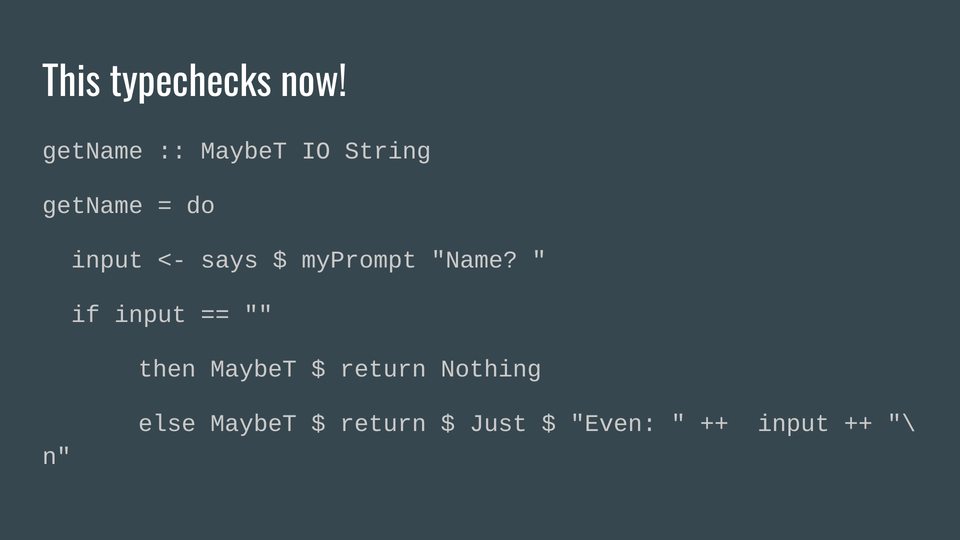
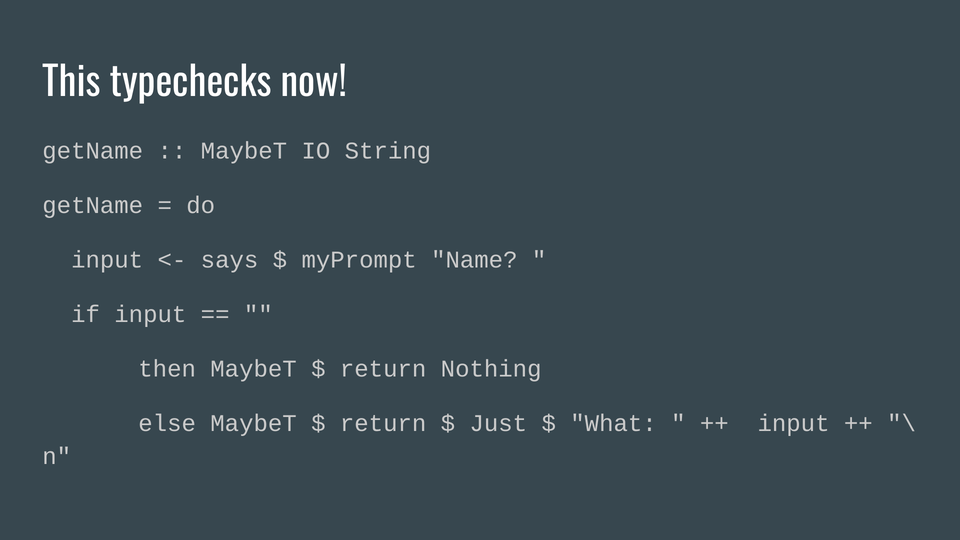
Even: Even -> What (614, 423)
